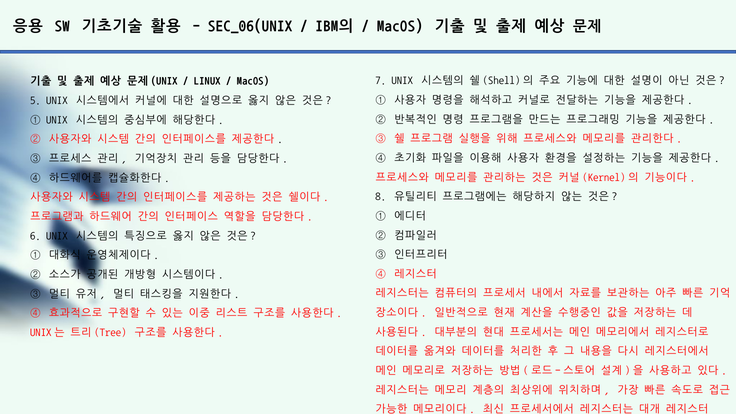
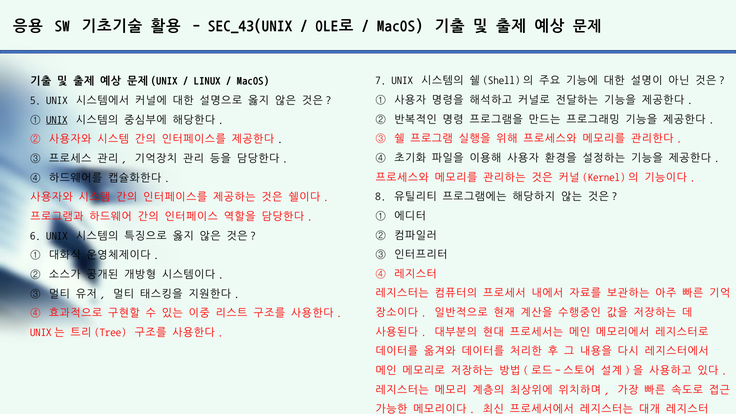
SEC_06(UNIX: SEC_06(UNIX -> SEC_43(UNIX (250, 26)
IBM의: IBM의 -> OLE로 (335, 26)
UNIX underline: none -> present (57, 120)
